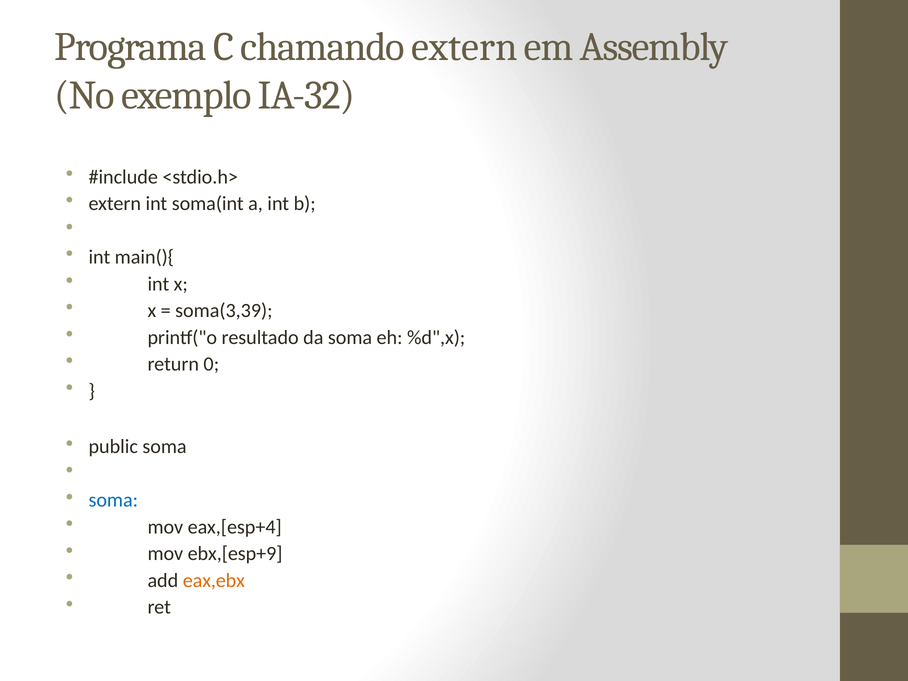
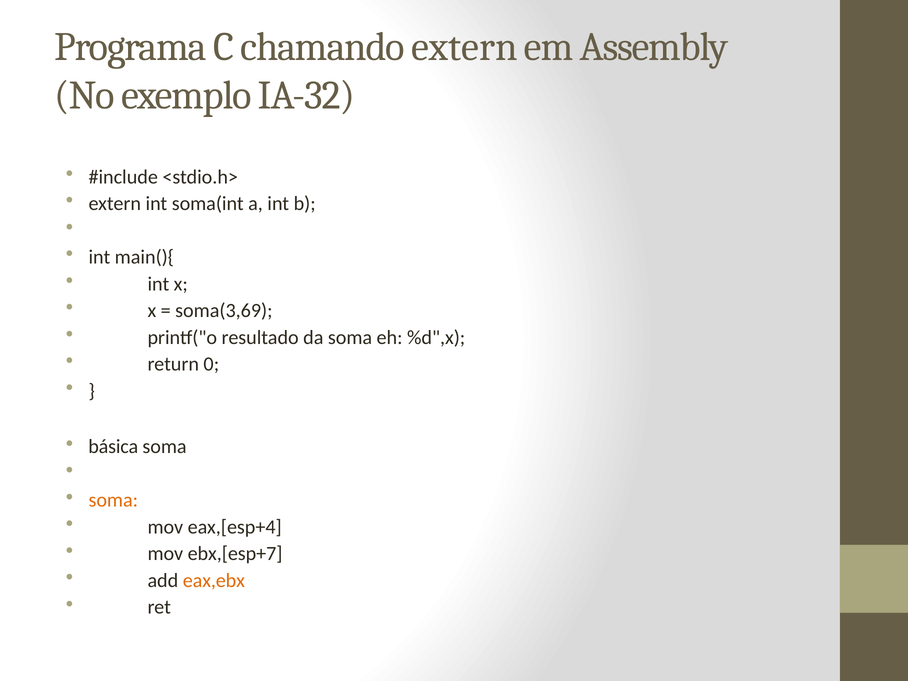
soma(3,39: soma(3,39 -> soma(3,69 (224, 311)
public: public -> básica (113, 447)
soma colour: blue -> orange (113, 500)
ebx,[esp+9: ebx,[esp+9 -> ebx,[esp+7 (235, 554)
